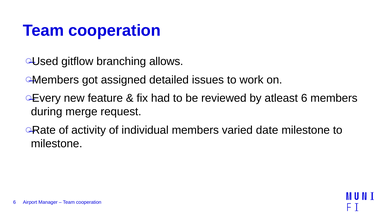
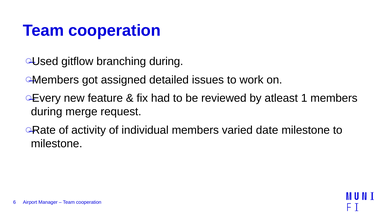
branching allows: allows -> during (166, 61)
atleast 6: 6 -> 1 (304, 98)
